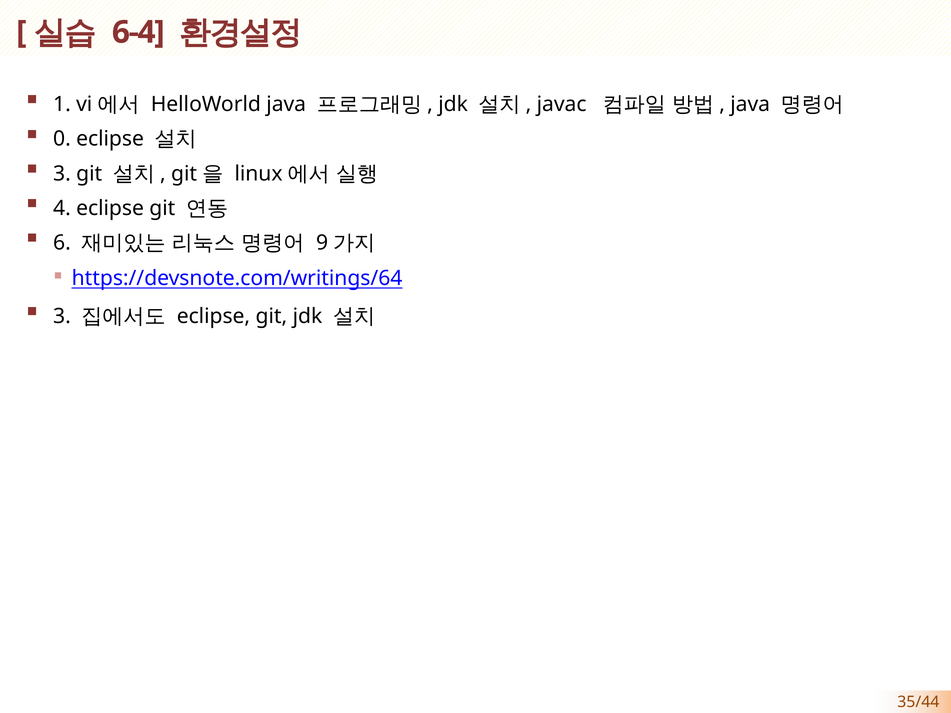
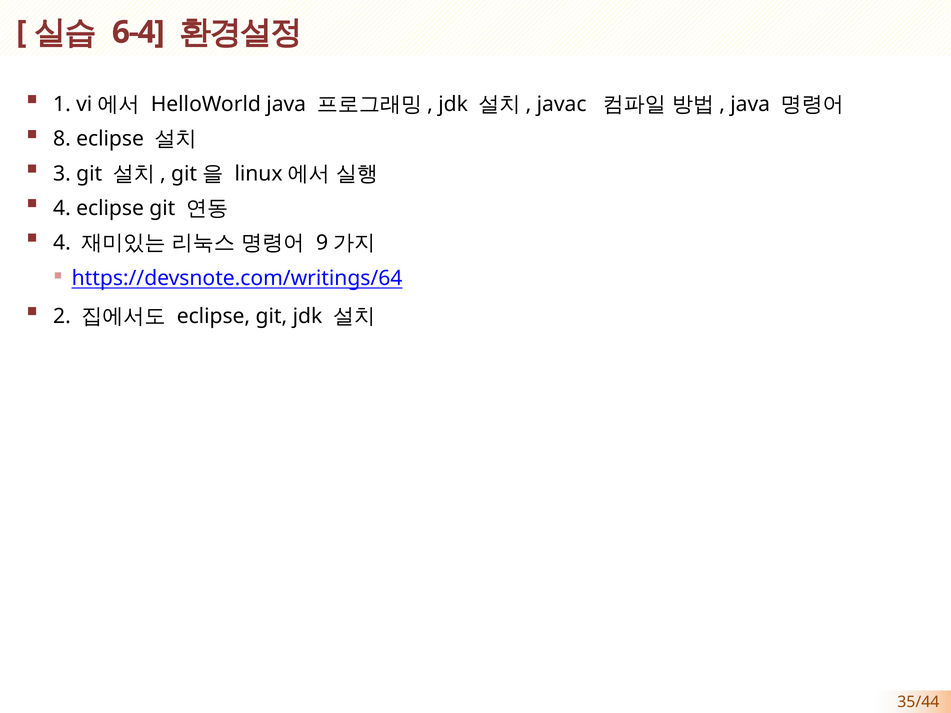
0: 0 -> 8 (62, 139)
6: 6 -> 4 (62, 243)
3: 3 -> 2 (62, 316)
